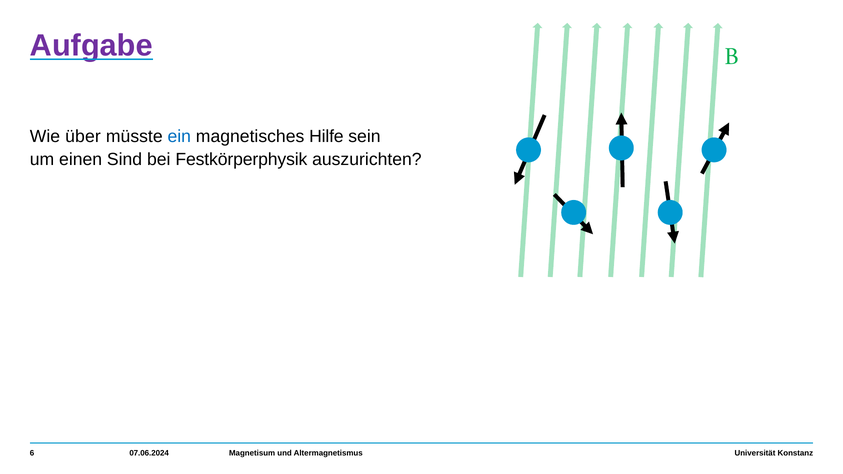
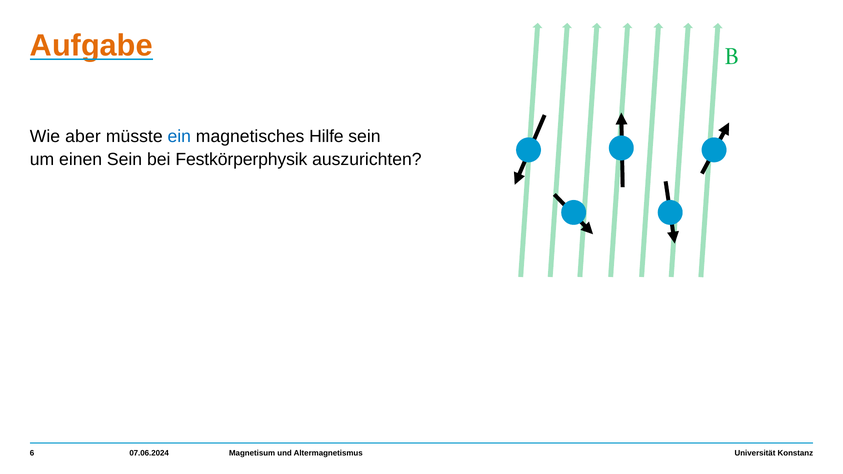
Aufgabe colour: purple -> orange (91, 46)
über: über -> aber (83, 136)
einen Sind: Sind -> Sein (125, 160)
